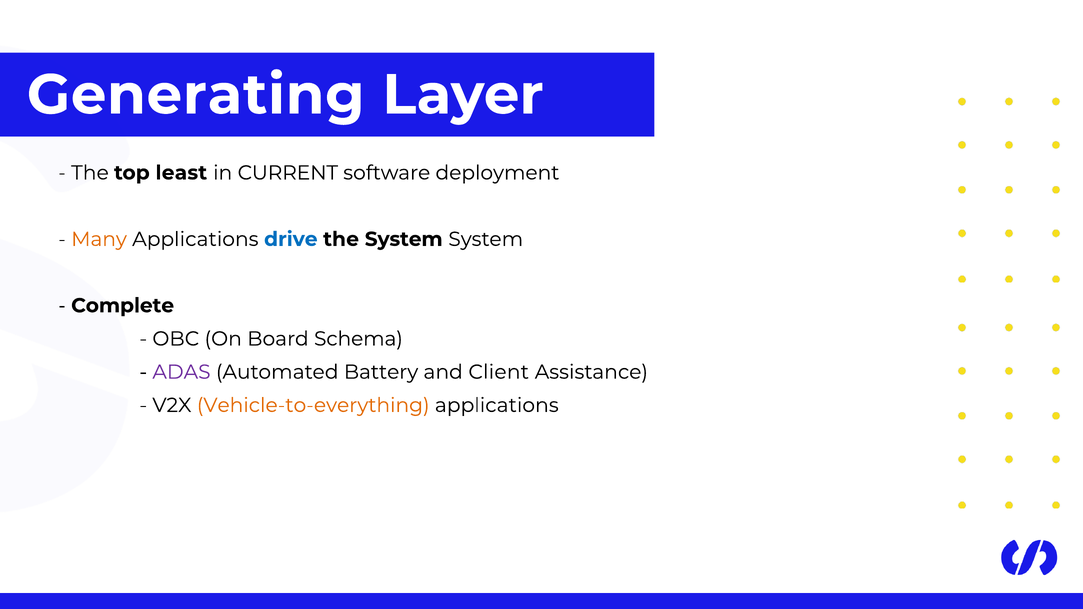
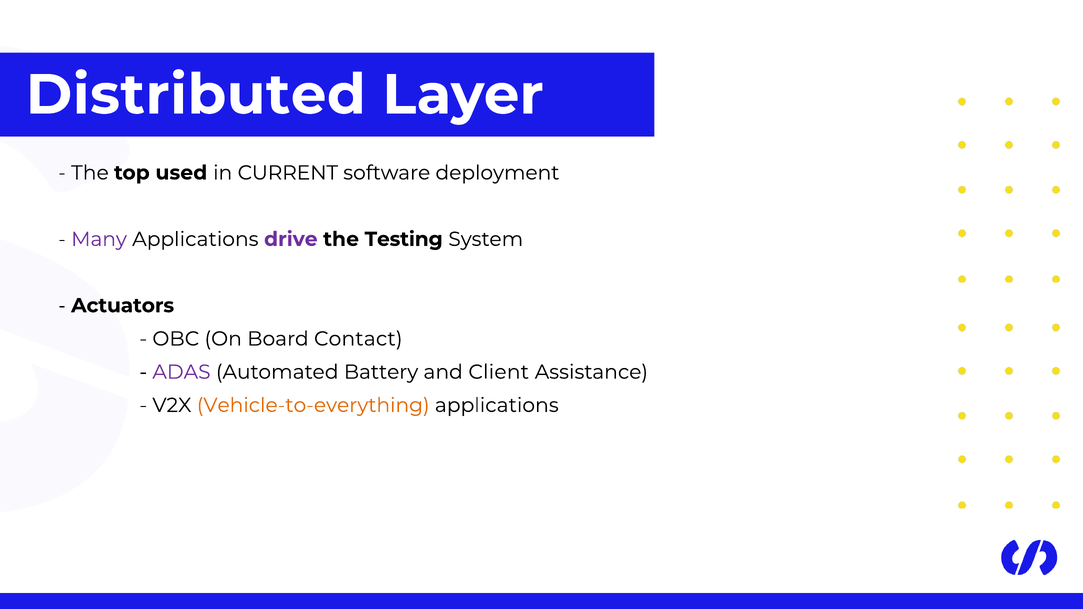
Generating: Generating -> Distributed (196, 95)
least: least -> used (181, 173)
Many colour: orange -> purple (99, 239)
drive colour: blue -> purple (291, 239)
the System: System -> Testing (404, 239)
Complete: Complete -> Actuators (123, 306)
Schema: Schema -> Contact (358, 339)
